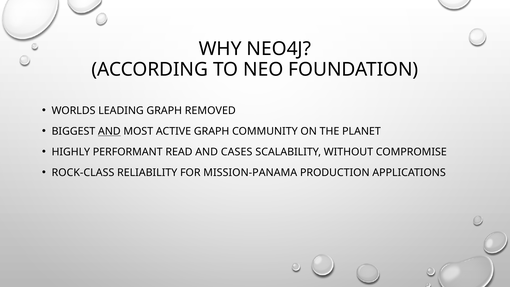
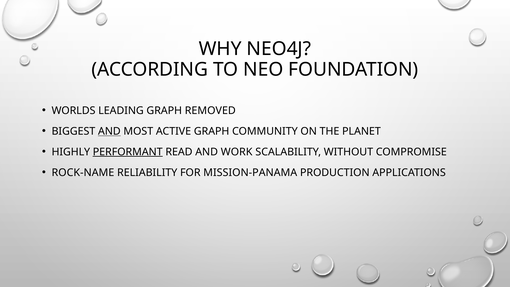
PERFORMANT underline: none -> present (128, 152)
CASES: CASES -> WORK (237, 152)
ROCK-CLASS: ROCK-CLASS -> ROCK-NAME (83, 172)
